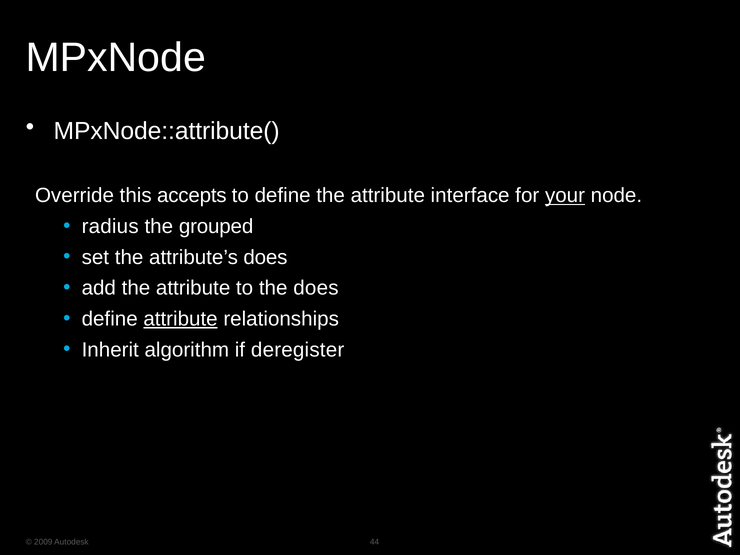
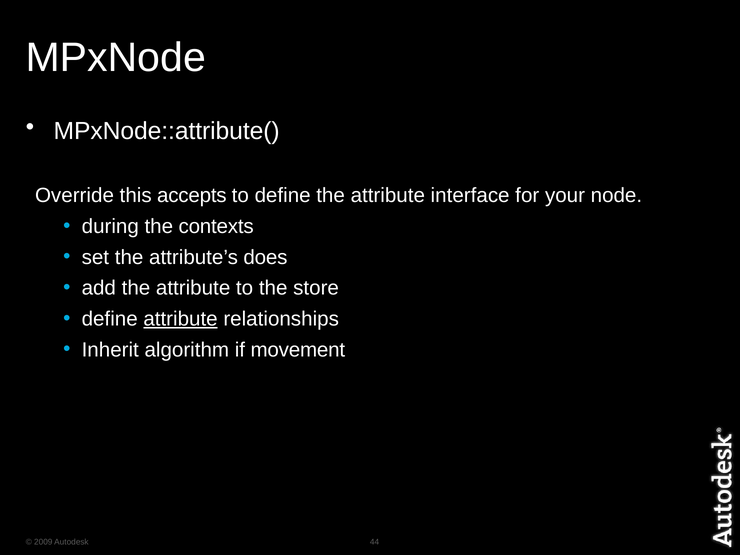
your underline: present -> none (565, 196)
radius: radius -> during (110, 226)
grouped: grouped -> contexts (216, 226)
the does: does -> store (316, 288)
deregister: deregister -> movement (298, 350)
